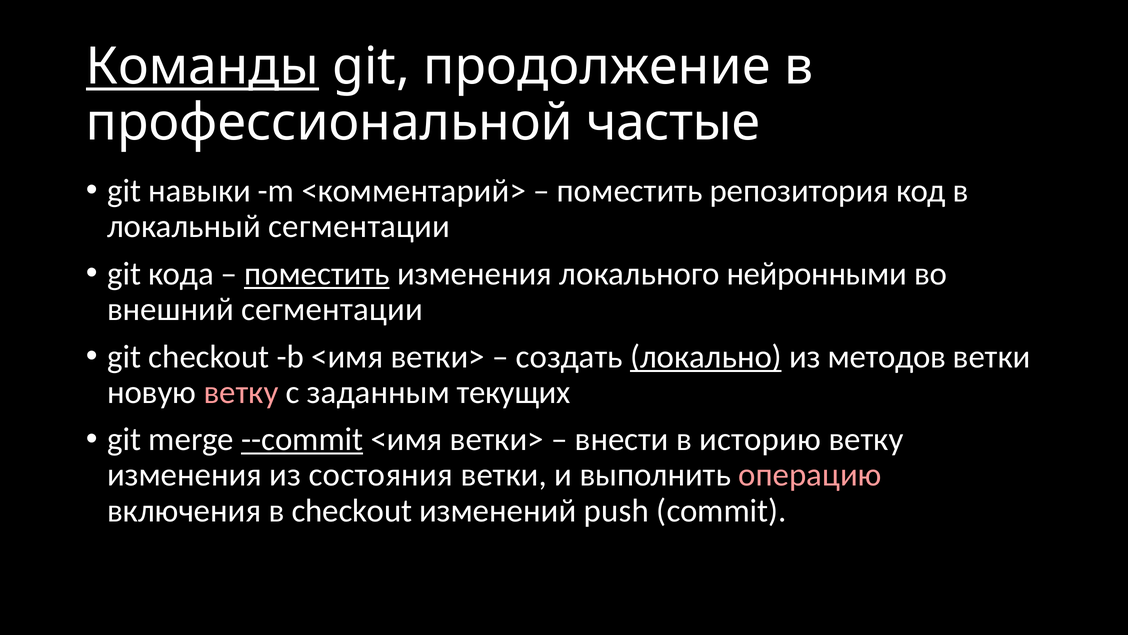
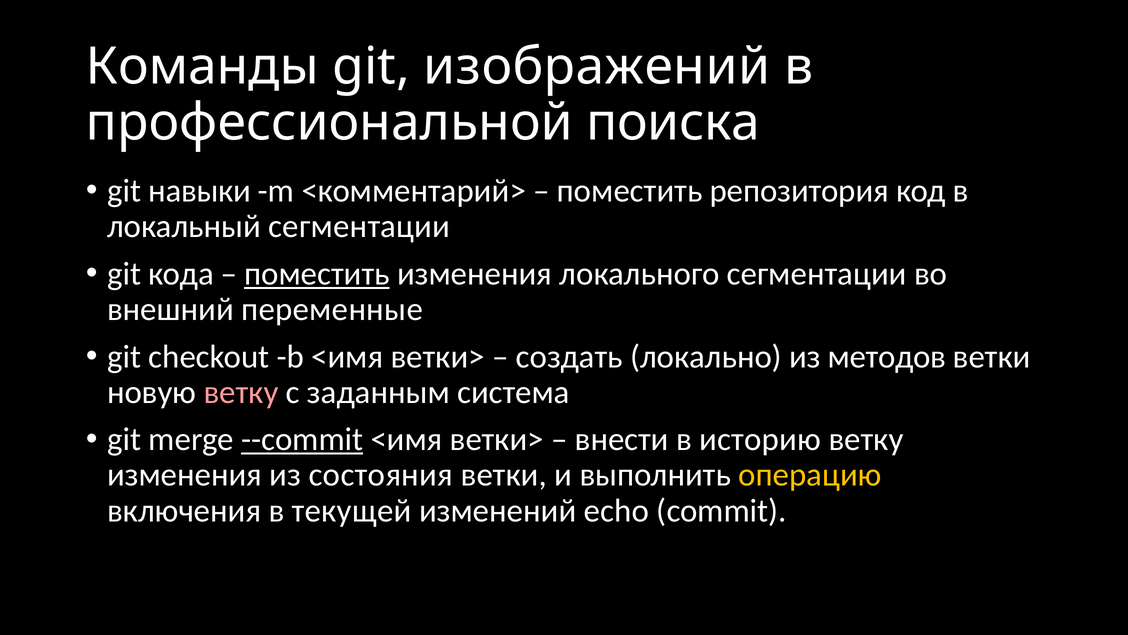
Команды underline: present -> none (202, 67)
продолжение: продолжение -> изображений (597, 67)
частые: частые -> поиска (673, 123)
локального нейронными: нейронными -> сегментации (817, 274)
внешний сегментации: сегментации -> переменные (332, 309)
локально underline: present -> none (706, 356)
текущих: текущих -> система (513, 392)
операцию colour: pink -> yellow (810, 475)
в checkout: checkout -> текущей (352, 510)
push: push -> echo (616, 510)
